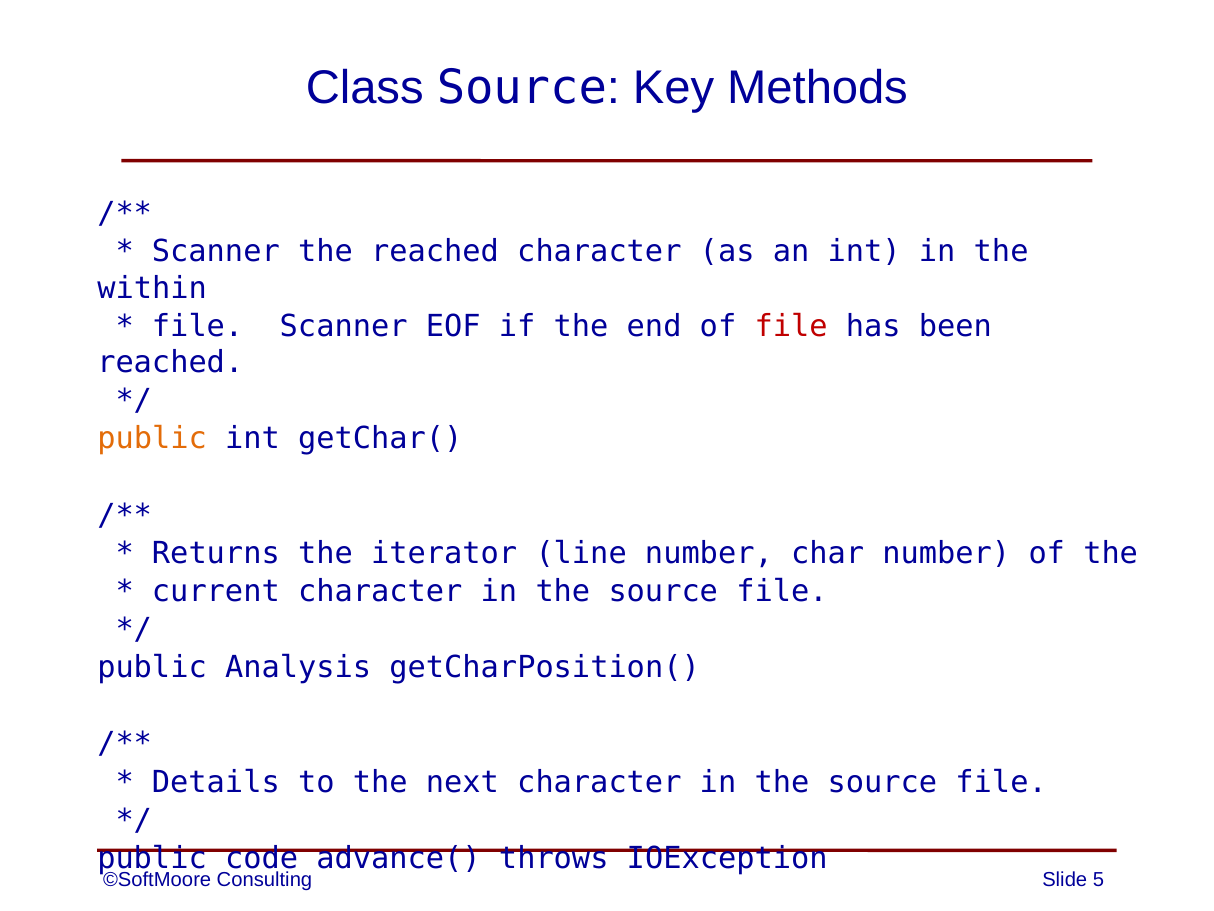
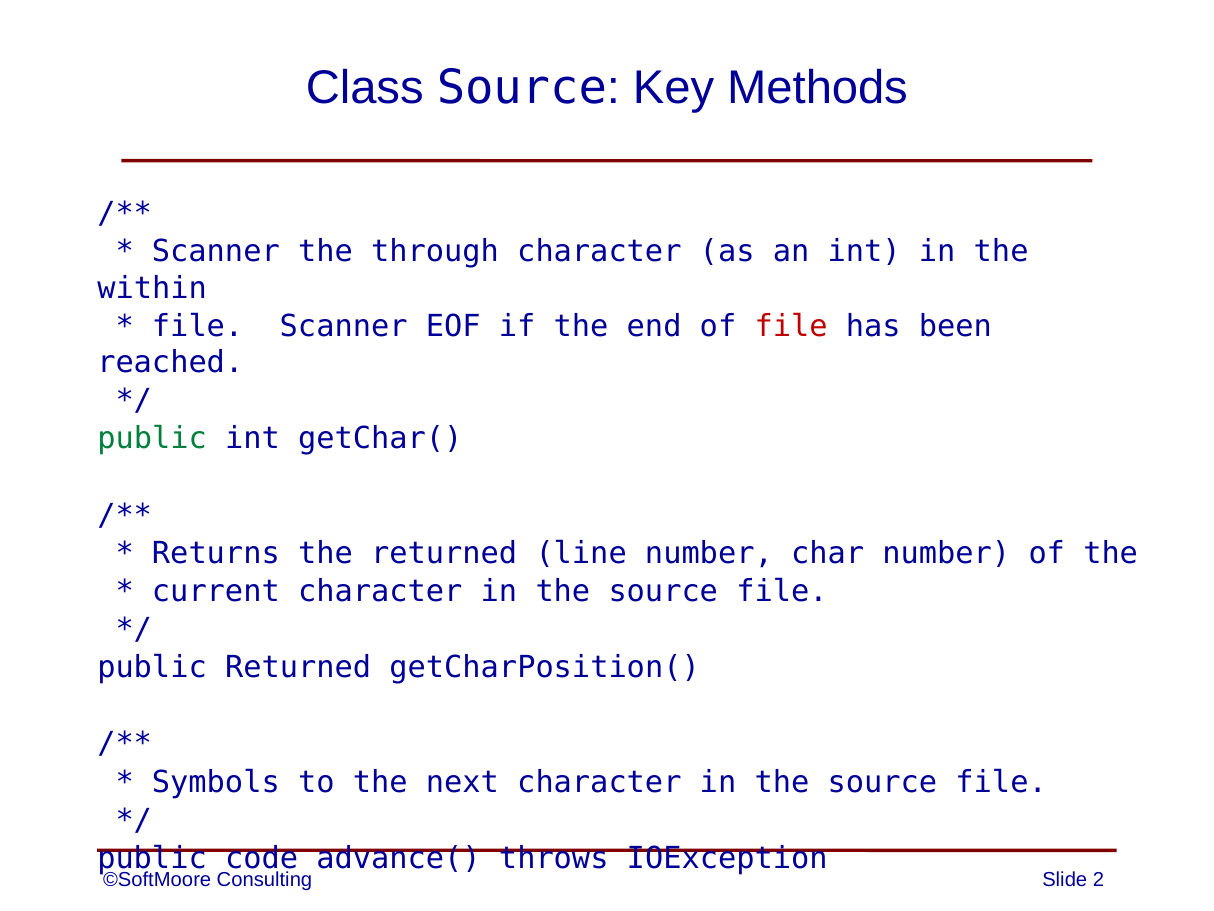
the reached: reached -> through (435, 252)
public colour: orange -> green (152, 439)
the iterator: iterator -> returned (444, 553)
public Analysis: Analysis -> Returned (298, 667)
Details: Details -> Symbols (216, 782)
5: 5 -> 2 (1099, 880)
